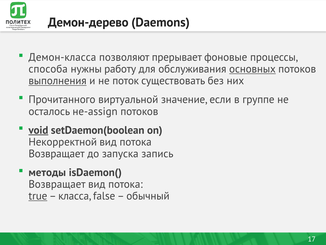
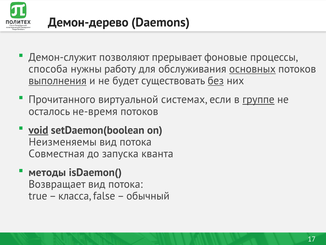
Демон-класса: Демон-класса -> Демон-служит (62, 57)
поток: поток -> будет (126, 81)
без underline: none -> present (216, 81)
значение: значение -> системах (184, 99)
группе underline: none -> present (258, 99)
не-assign: не-assign -> не-время (95, 111)
Некорректной: Некорректной -> Неизменяемы (63, 142)
Возвращает: Возвращает -> Совместная (57, 153)
запись: запись -> кванта (157, 153)
true underline: present -> none (38, 196)
